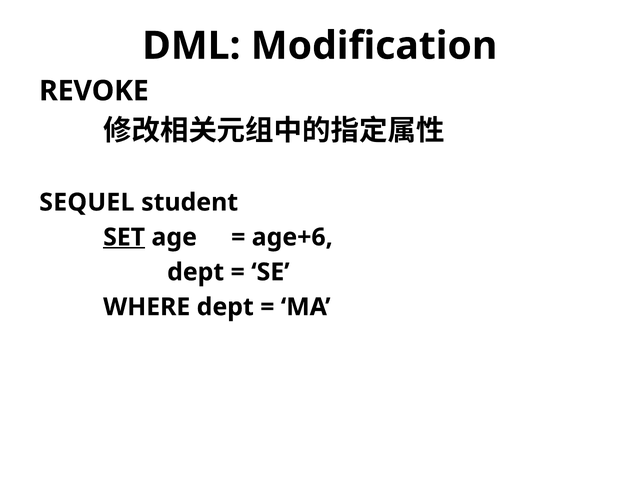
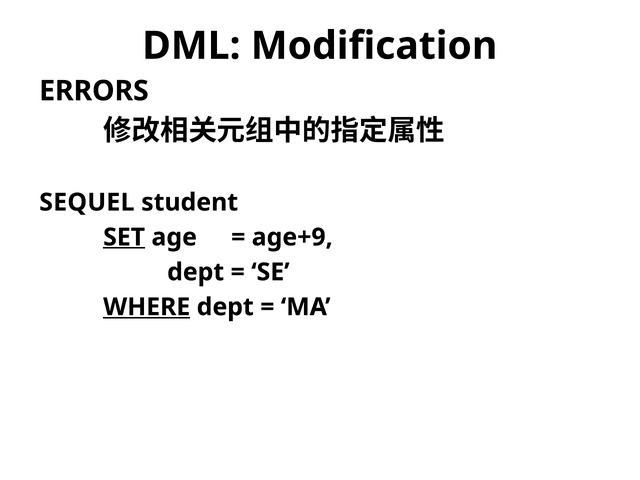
REVOKE: REVOKE -> ERRORS (94, 91)
age+6: age+6 -> age+9 (292, 237)
WHERE underline: none -> present (147, 307)
